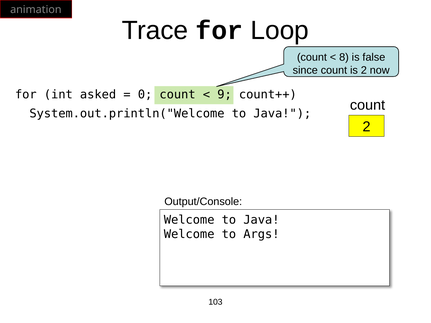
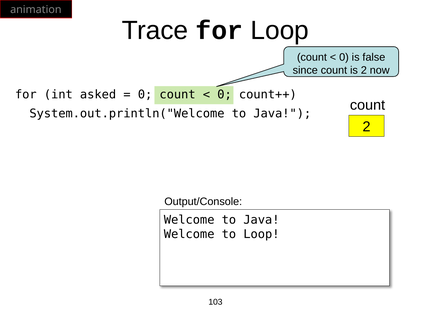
8: 8 -> 0 (344, 57)
9: 9 -> 0 (225, 95)
to Args: Args -> Loop (261, 234)
